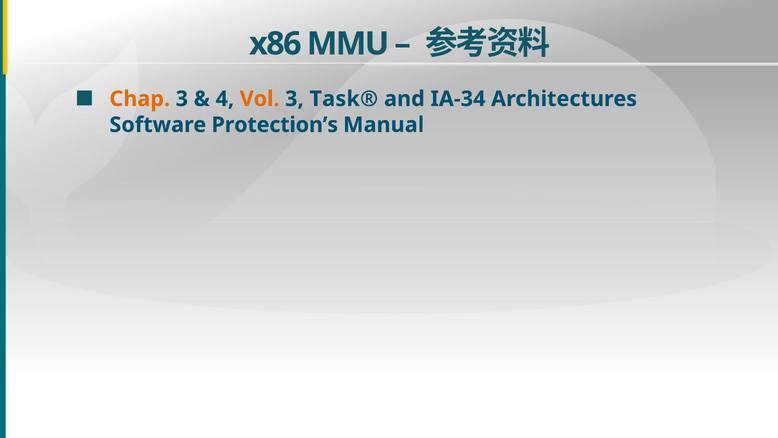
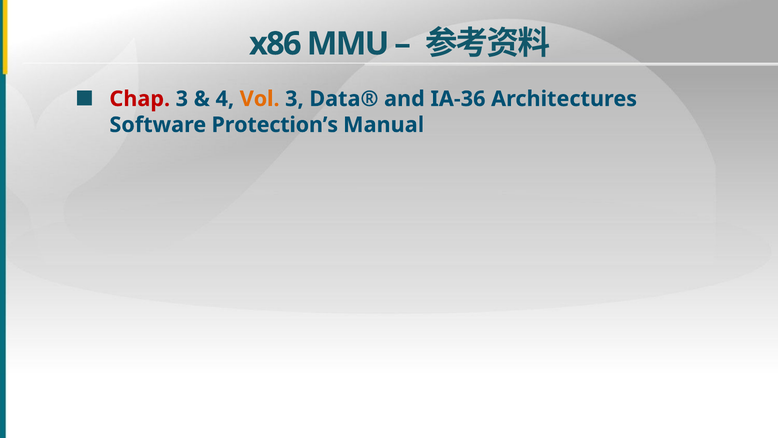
Chap colour: orange -> red (140, 99)
Task®: Task® -> Data® (344, 99)
IA-34: IA-34 -> IA-36 (458, 99)
